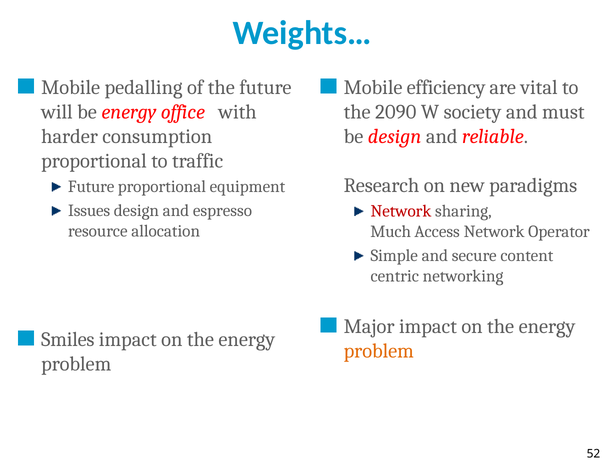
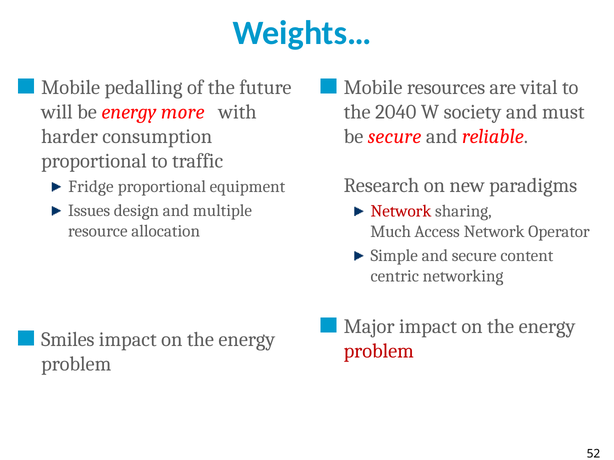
efficiency: efficiency -> resources (446, 87)
office: office -> more (183, 112)
2090: 2090 -> 2040 (396, 112)
be design: design -> secure (394, 137)
Future: Future -> Fridge (91, 187)
espresso: espresso -> multiple (222, 211)
problem colour: orange -> red (379, 352)
